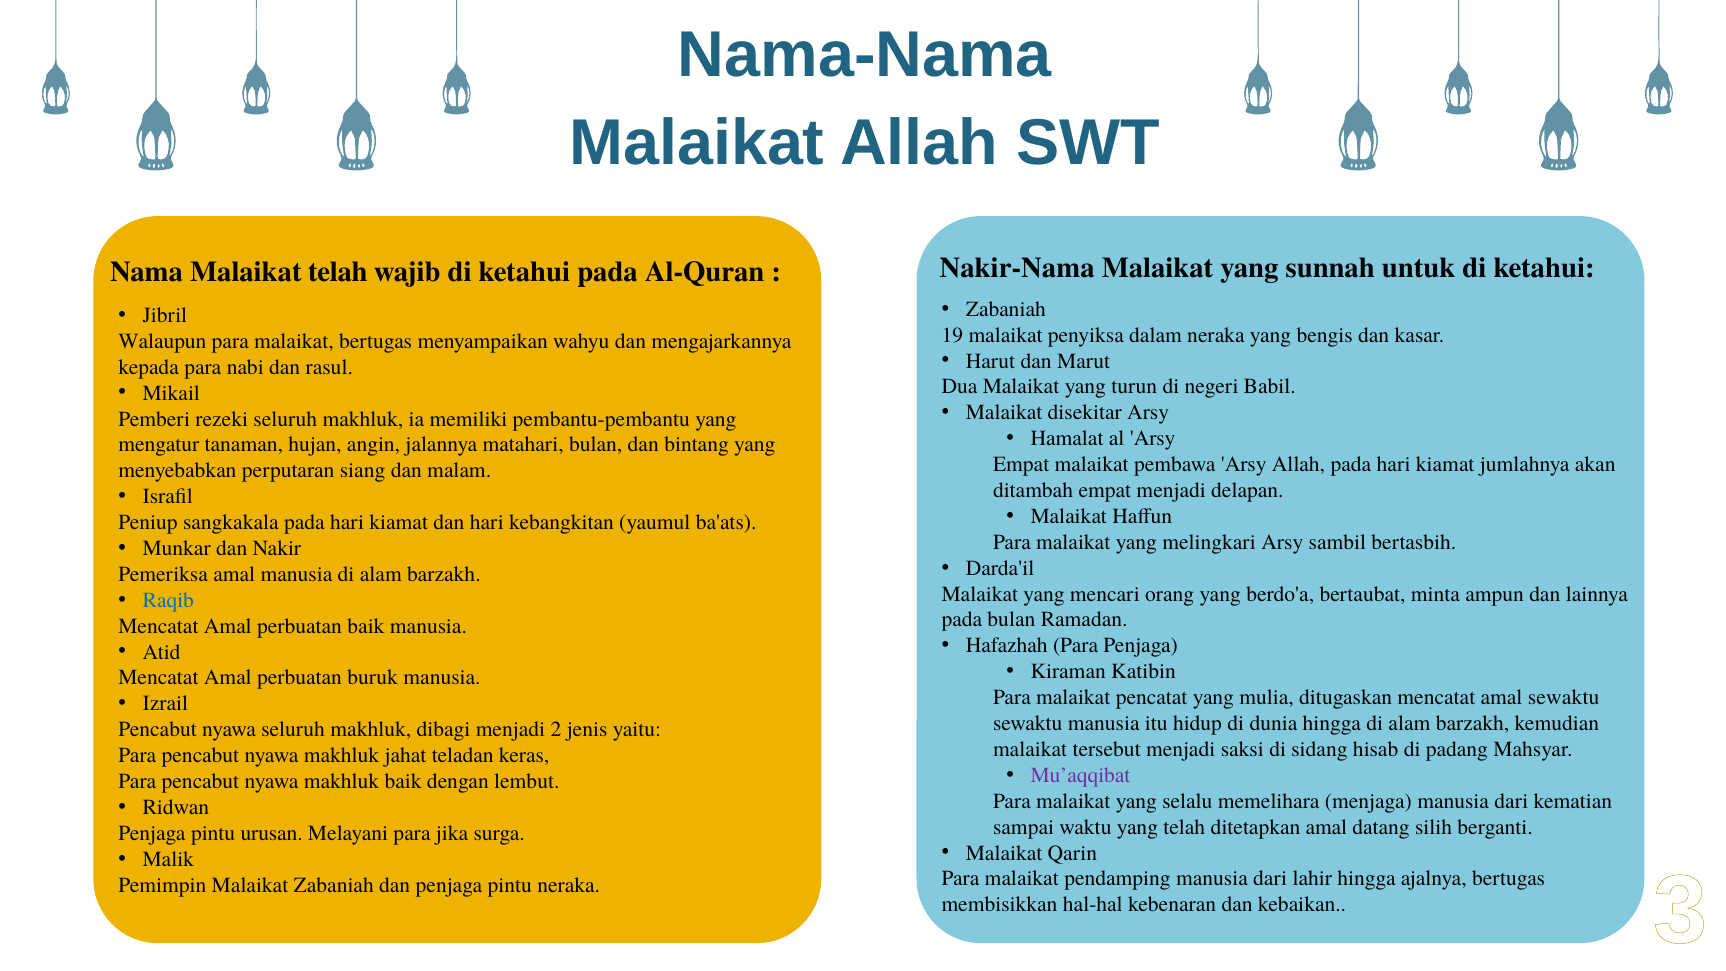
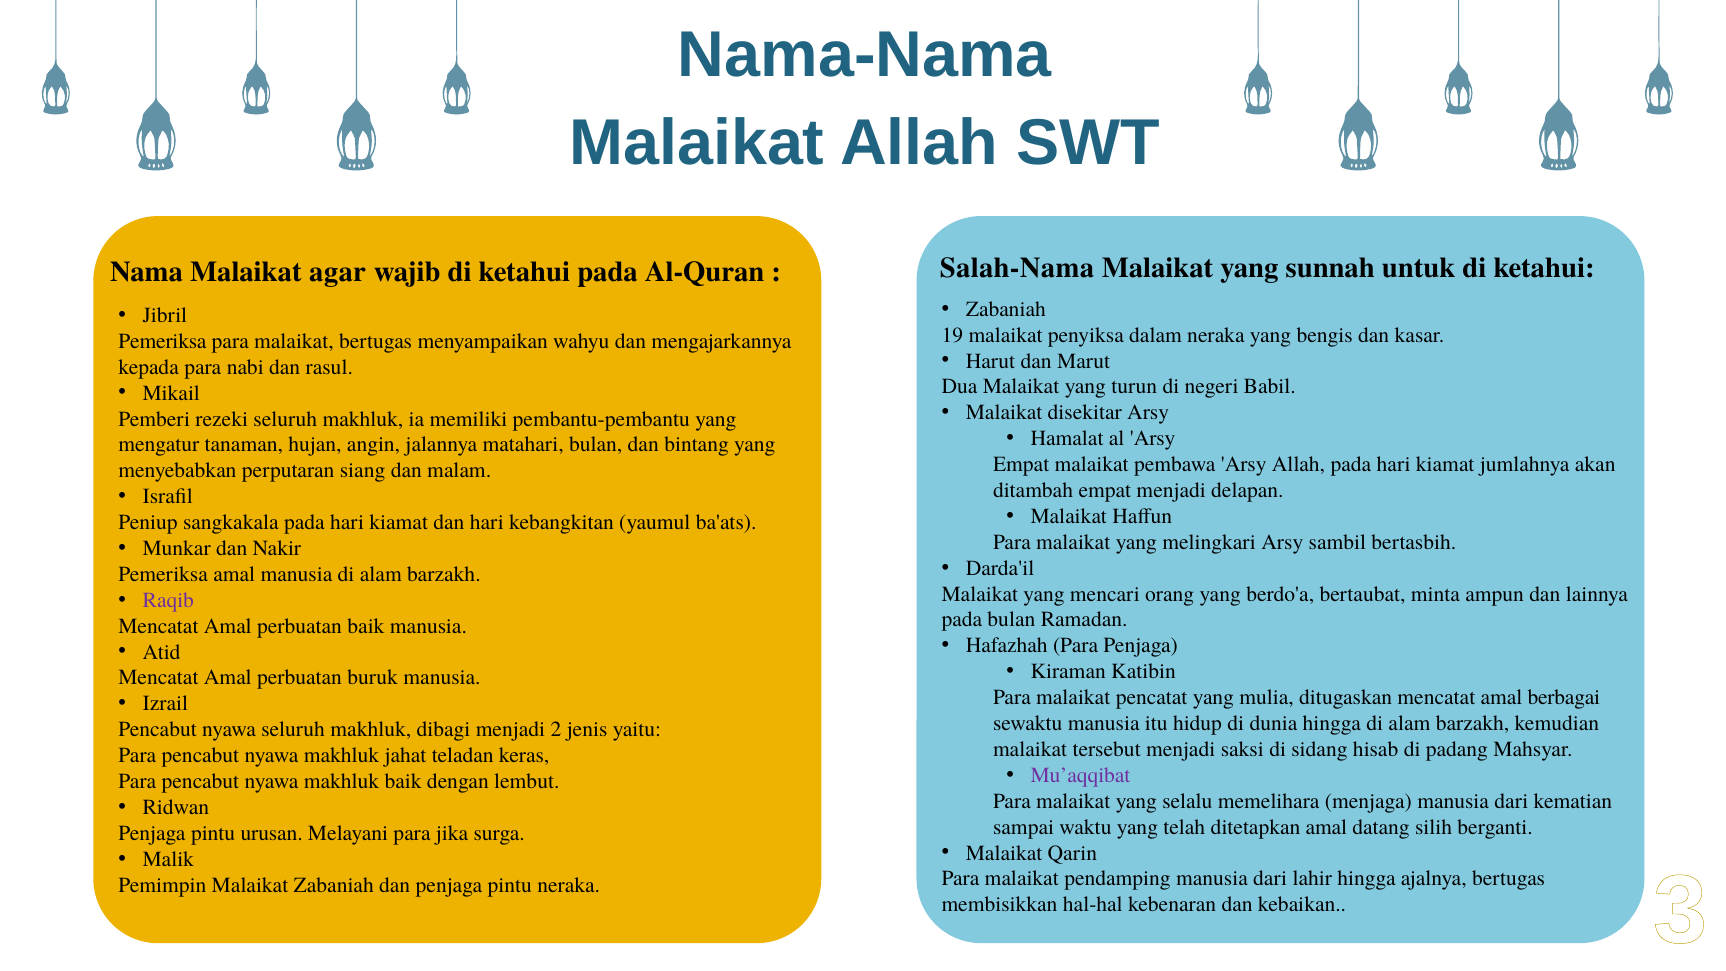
Nakir-Nama: Nakir-Nama -> Salah-Nama (1017, 268)
Malaikat telah: telah -> agar (338, 272)
Walaupun: Walaupun -> Pemeriksa (163, 341)
Raqib colour: blue -> purple (168, 600)
amal sewaktu: sewaktu -> berbagai (1564, 697)
